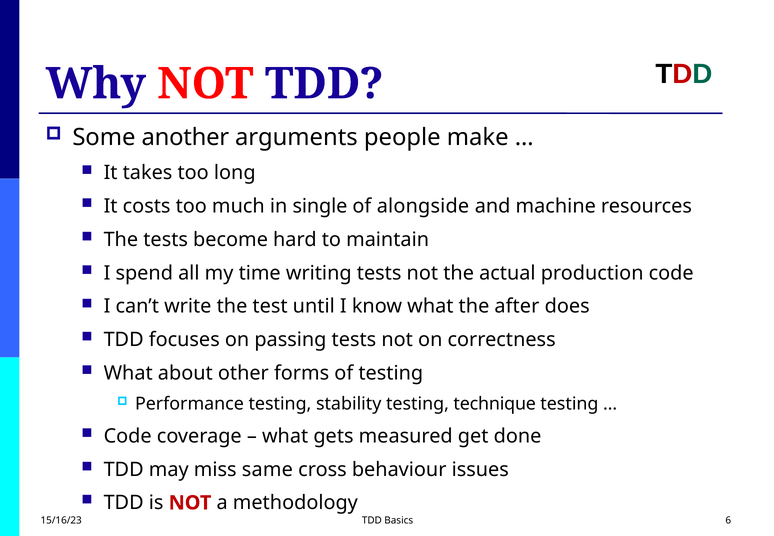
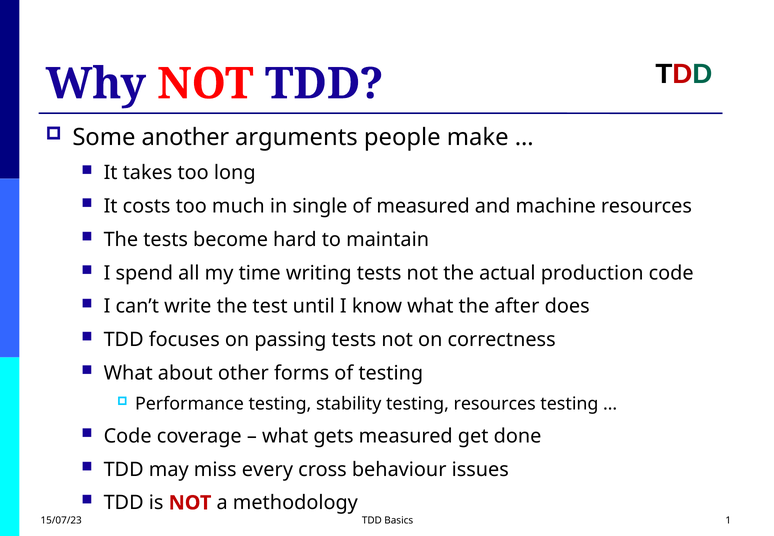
of alongside: alongside -> measured (423, 206)
testing technique: technique -> resources (495, 404)
same: same -> every (267, 469)
15/16/23: 15/16/23 -> 15/07/23 (61, 520)
6: 6 -> 1 (728, 520)
